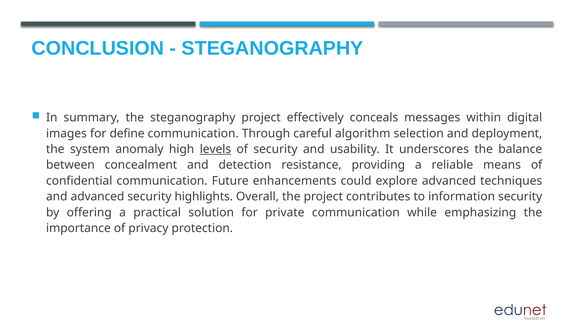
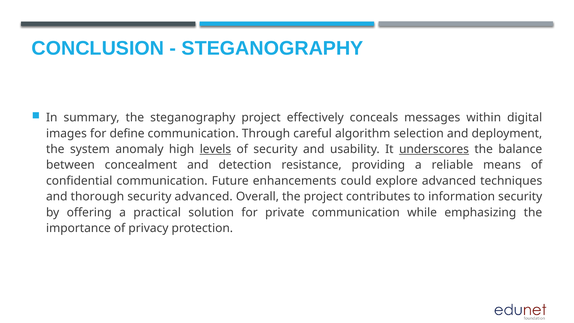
underscores underline: none -> present (434, 149)
and advanced: advanced -> thorough (97, 197)
security highlights: highlights -> advanced (204, 197)
